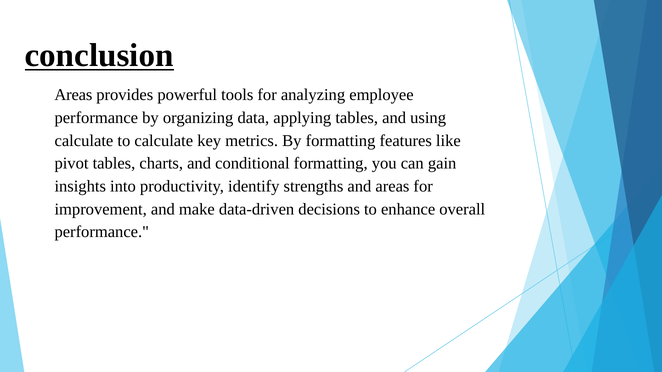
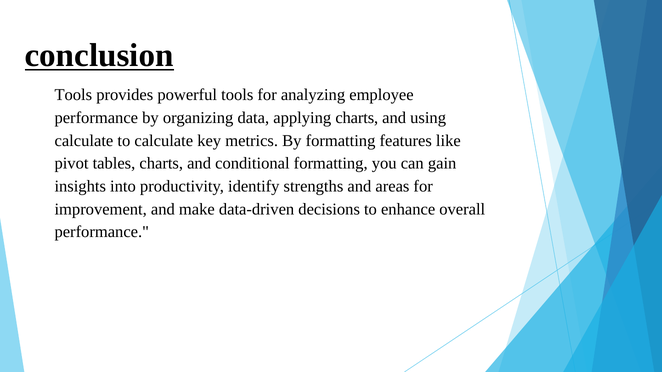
Areas: Areas -> Tools (73, 95)
applying tables: tables -> charts (357, 118)
